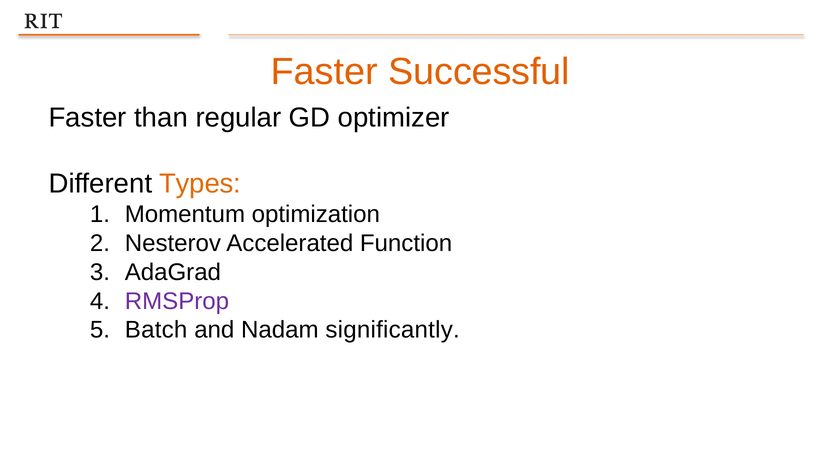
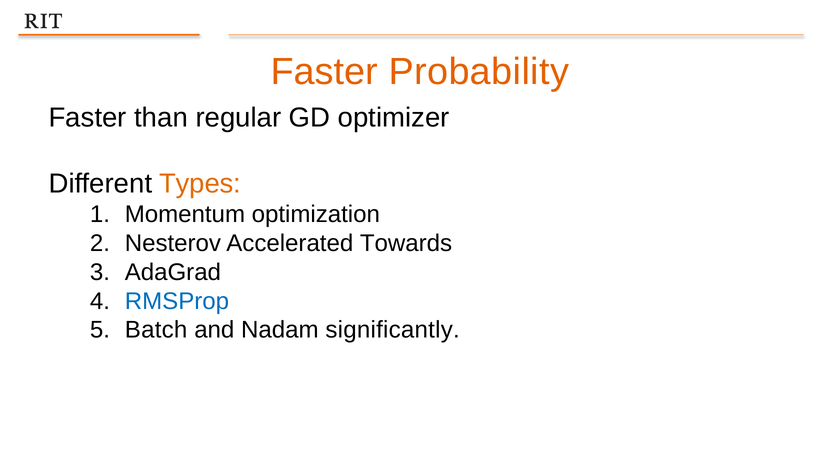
Successful: Successful -> Probability (479, 72)
Function: Function -> Towards (406, 244)
RMSProp colour: purple -> blue (177, 302)
